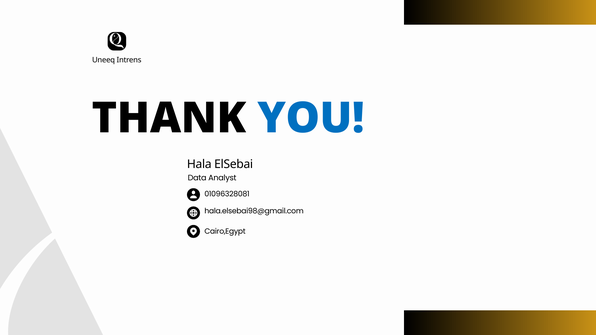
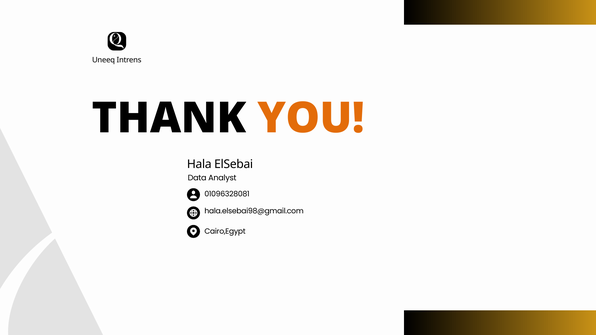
YOU colour: blue -> orange (311, 118)
